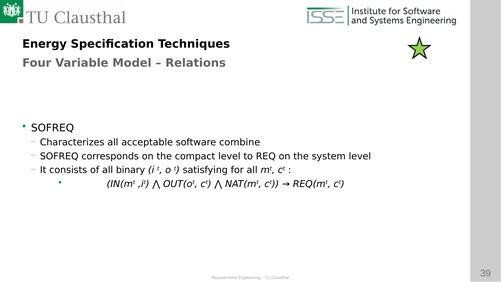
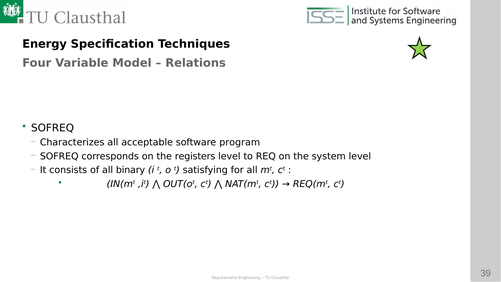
combine: combine -> program (240, 142)
compact: compact -> registers (195, 156)
